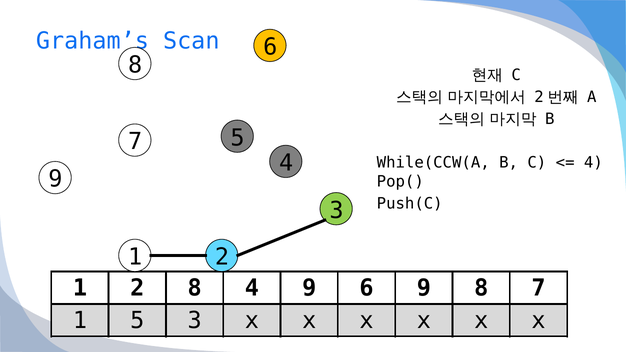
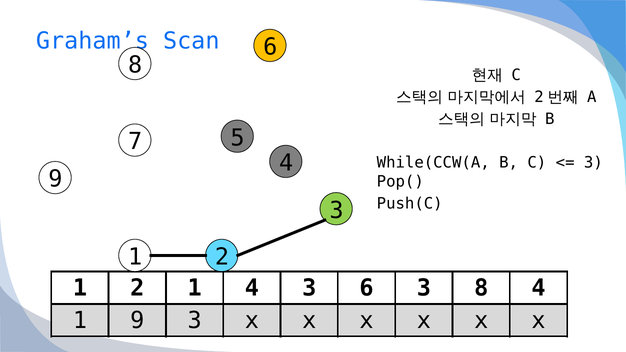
4: 4 -> 3 (593, 163)
2 8: 8 -> 1 (195, 288)
4 9: 9 -> 3 (309, 288)
6 9: 9 -> 3 (424, 288)
8 7: 7 -> 4 (539, 288)
1 5: 5 -> 9 (137, 321)
